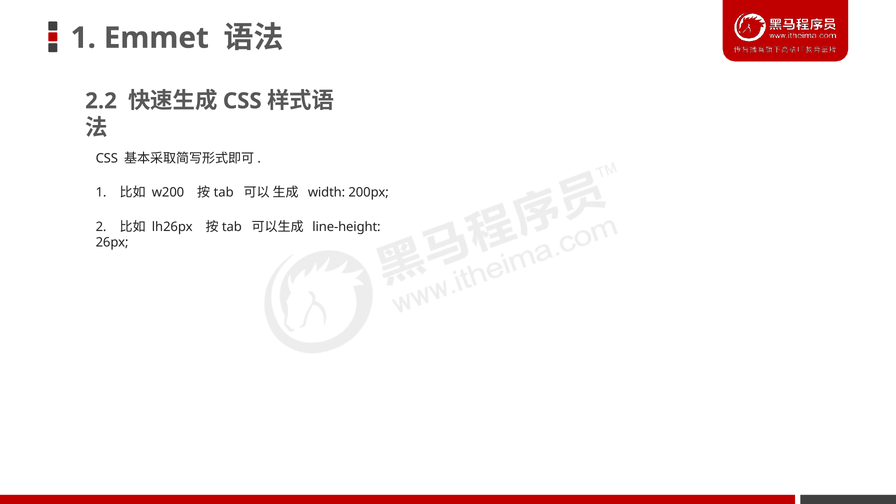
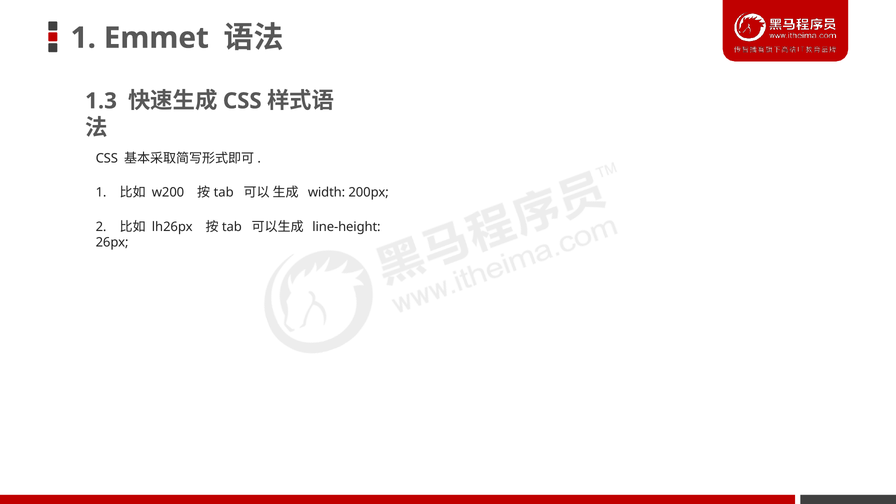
2.2: 2.2 -> 1.3 (101, 101)
